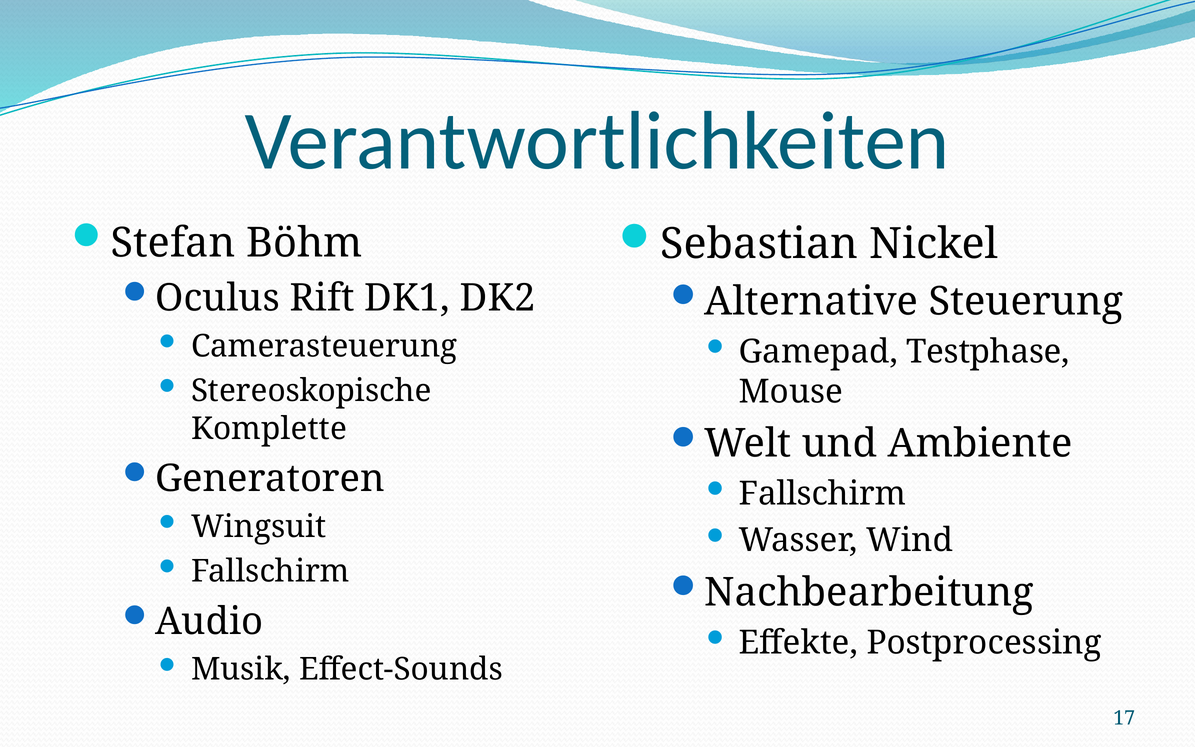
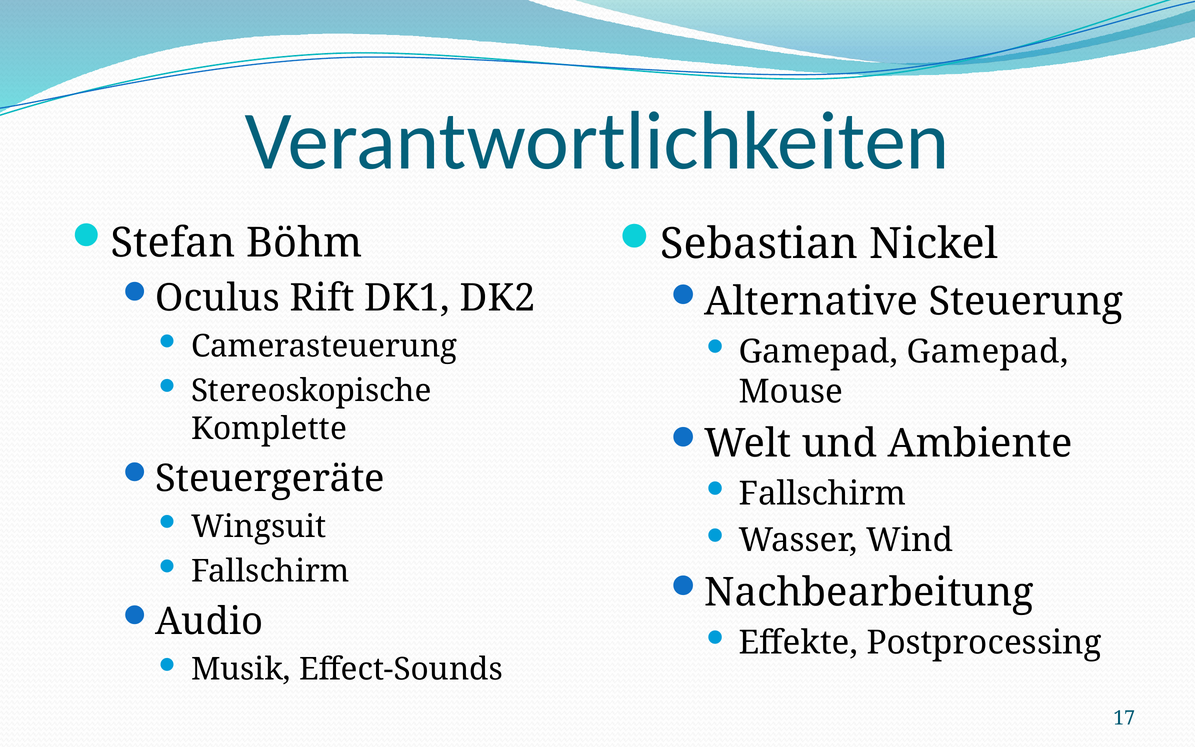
Gamepad Testphase: Testphase -> Gamepad (988, 352)
Generatoren: Generatoren -> Steuergeräte (270, 479)
